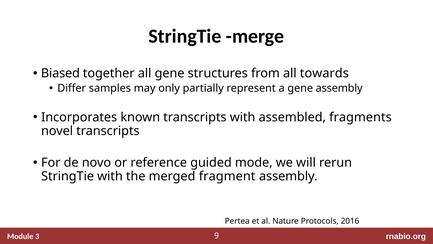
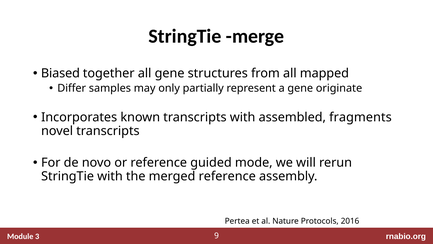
towards: towards -> mapped (324, 73)
gene assembly: assembly -> originate (339, 88)
merged fragment: fragment -> reference (227, 176)
